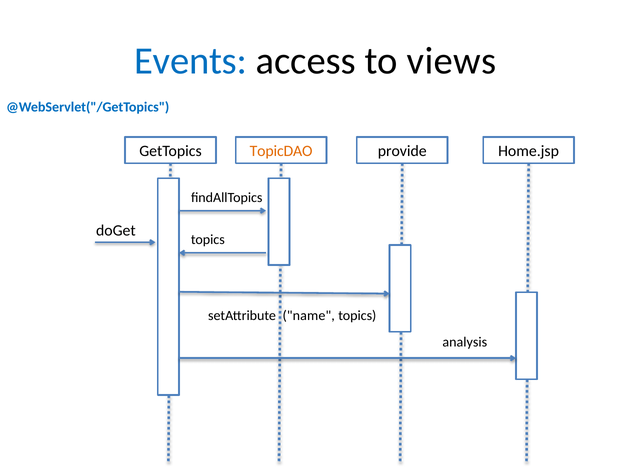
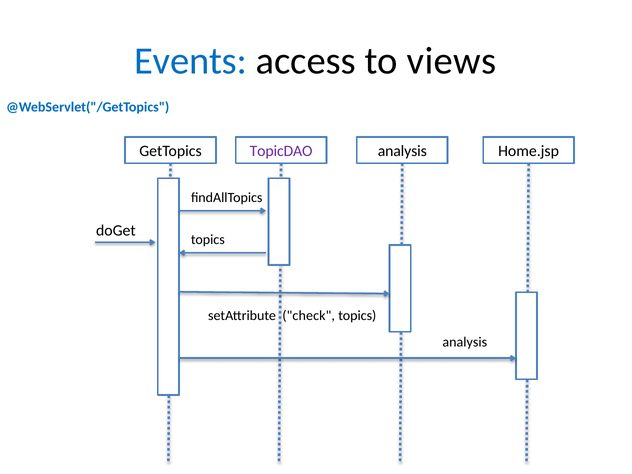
TopicDAO colour: orange -> purple (281, 151)
provide: provide -> analysis (402, 151)
name: name -> check (309, 316)
